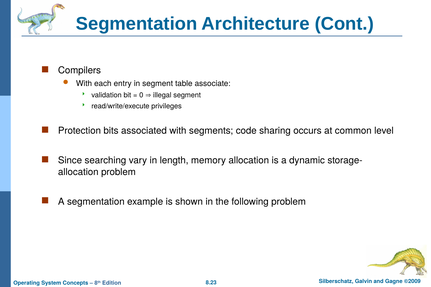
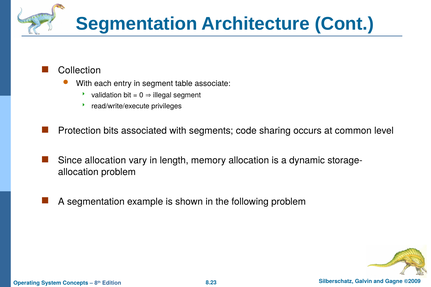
Compilers: Compilers -> Collection (79, 70)
Since searching: searching -> allocation (105, 161)
